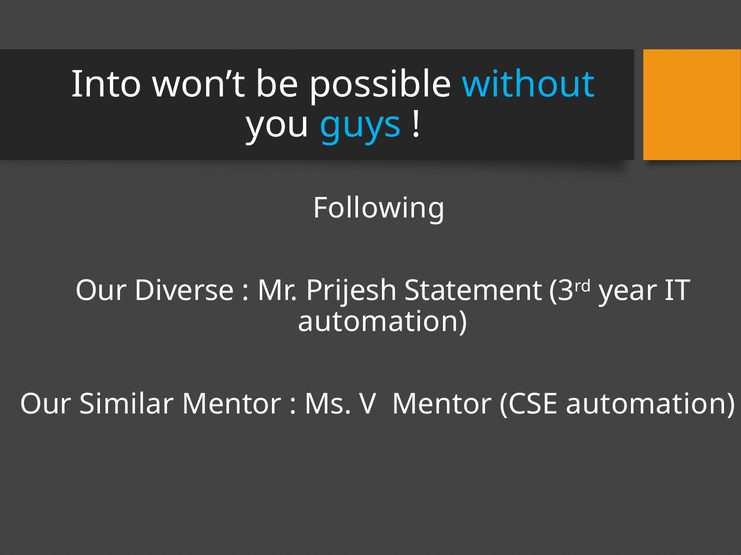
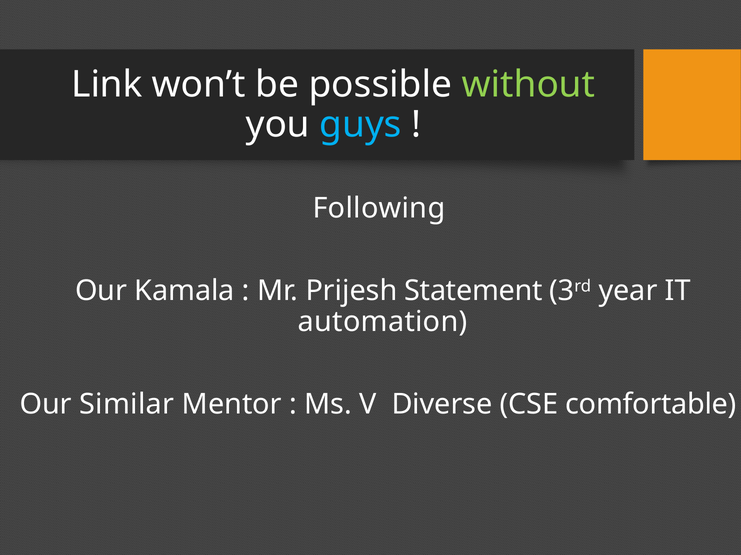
Into: Into -> Link (107, 85)
without colour: light blue -> light green (528, 85)
Diverse: Diverse -> Kamala (184, 291)
V Mentor: Mentor -> Diverse (442, 405)
CSE automation: automation -> comfortable (651, 405)
